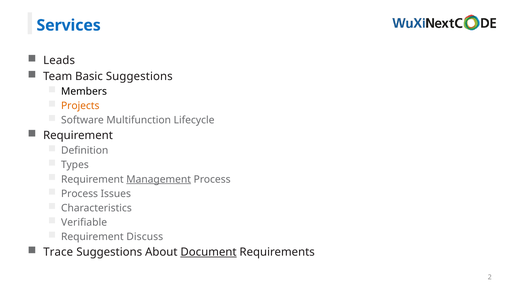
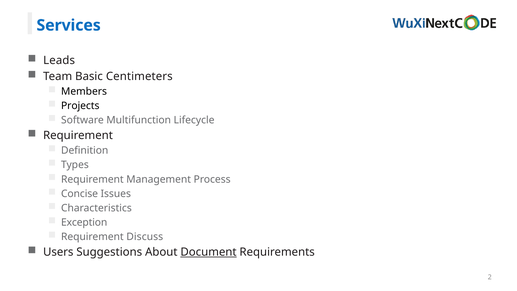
Basic Suggestions: Suggestions -> Centimeters (139, 76)
Projects colour: orange -> black (80, 106)
Management underline: present -> none (159, 179)
Process: Process -> Concise (80, 193)
Verifiable: Verifiable -> Exception (84, 222)
Trace: Trace -> Users (58, 252)
